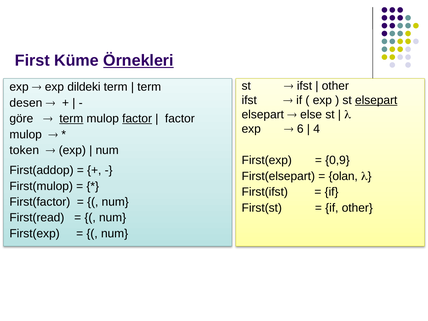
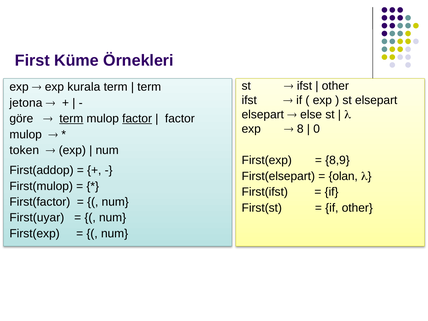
Örnekleri underline: present -> none (138, 61)
dildeki: dildeki -> kurala (84, 87)
elsepart underline: present -> none (376, 100)
desen: desen -> jetona (26, 103)
6: 6 -> 8 (300, 129)
4: 4 -> 0 (317, 129)
0,9: 0,9 -> 8,9 (337, 160)
First(read: First(read -> First(uyar (37, 218)
